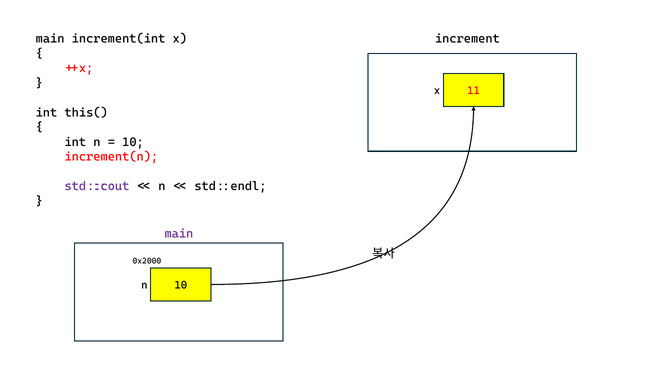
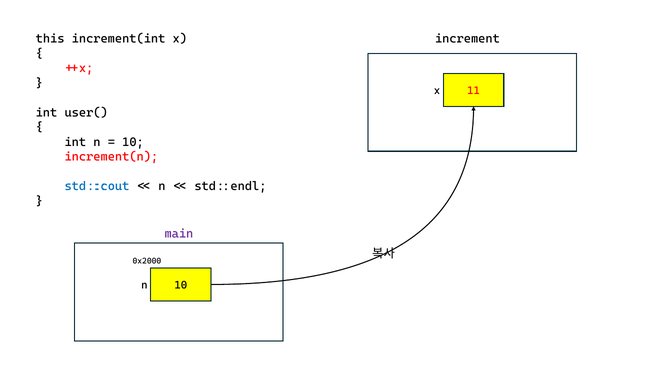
main: main -> this (50, 39)
this(: this( -> user( (86, 113)
std::cout colour: purple -> blue (97, 187)
